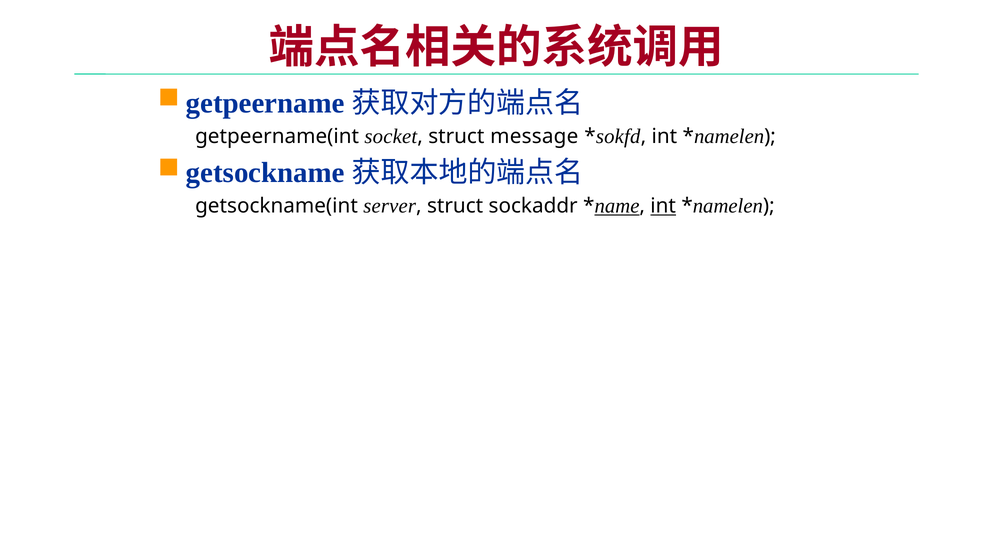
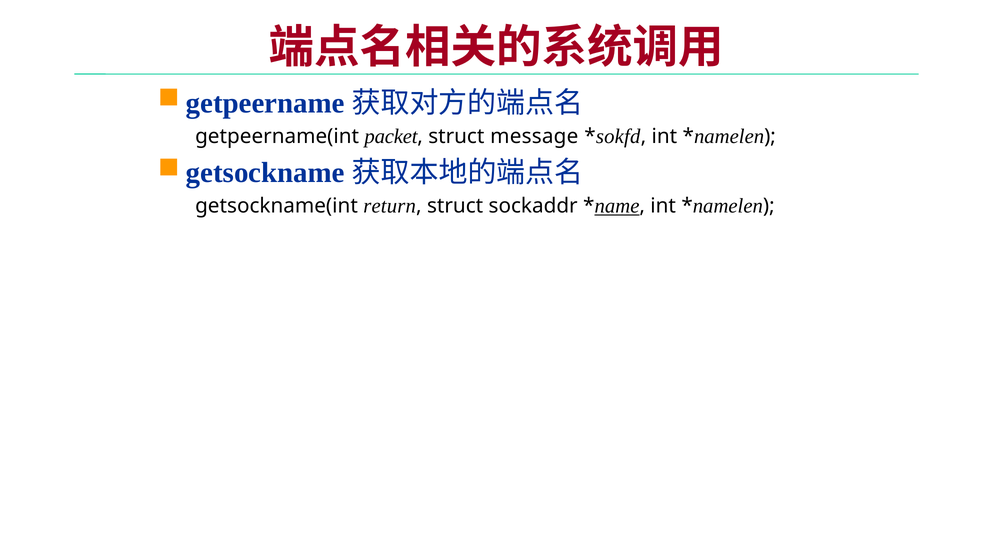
socket: socket -> packet (391, 136)
server: server -> return (390, 206)
int underline: present -> none (663, 206)
